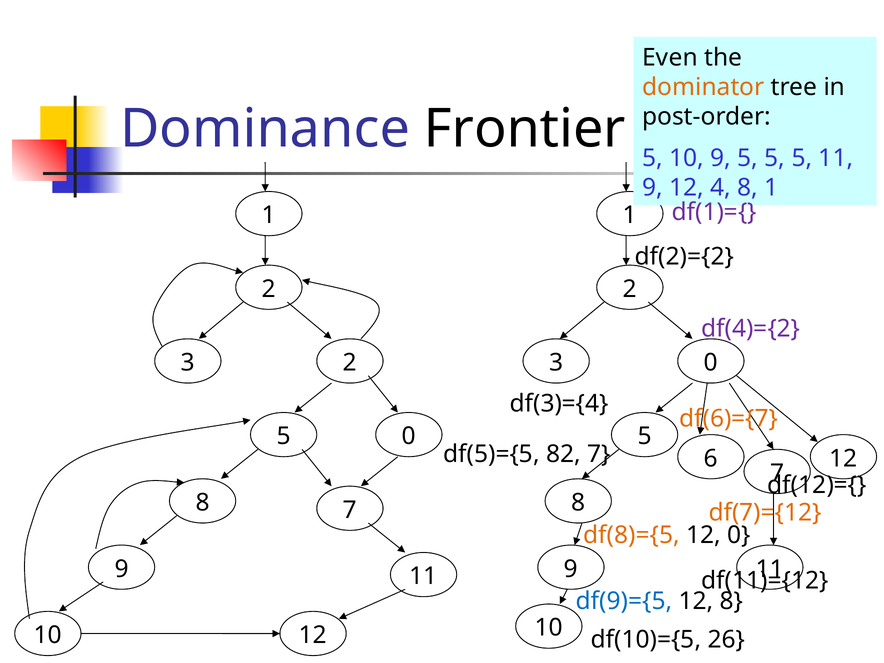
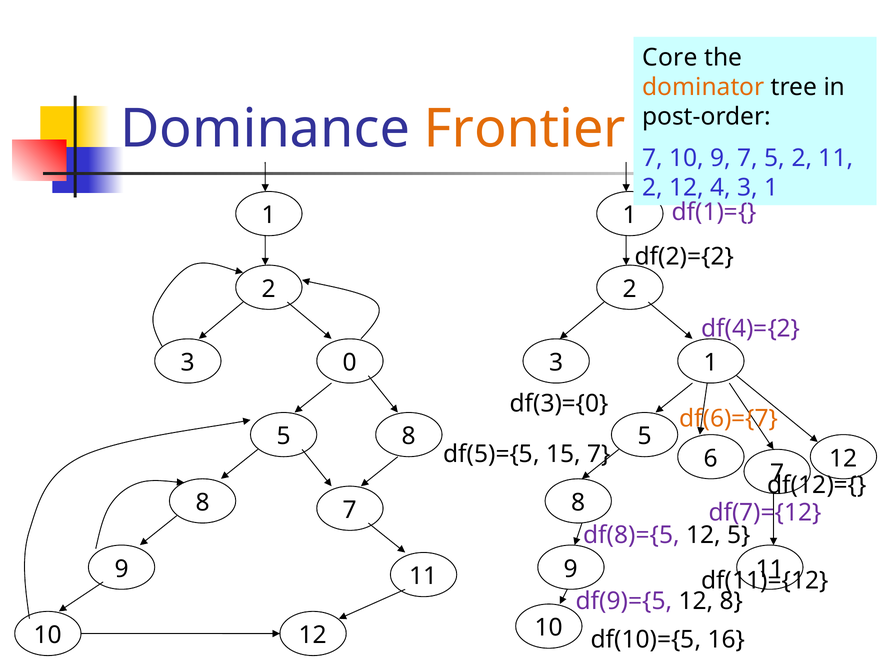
Even: Even -> Core (670, 58)
Frontier colour: black -> orange (525, 129)
5: 5 -> 7 (653, 158)
9 5: 5 -> 7 (748, 158)
5: 5 -> 2 (802, 158)
9: 9 -> 2 (653, 188)
4 8: 8 -> 3 (748, 188)
3 2: 2 -> 0 (350, 363)
0: 0 -> 1 (711, 363)
df(3)={4: df(3)={4 -> df(3)={0 (559, 404)
5 0: 0 -> 8 (409, 436)
82: 82 -> 15 (563, 454)
df(7)={12 colour: orange -> purple (765, 513)
df(8)={5 colour: orange -> purple (631, 535)
12 0: 0 -> 5 (739, 535)
df(9)={5 colour: blue -> purple (624, 601)
26: 26 -> 16 (726, 640)
